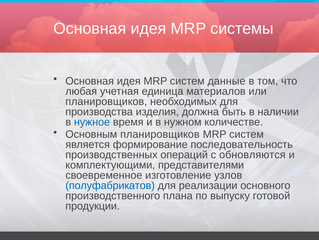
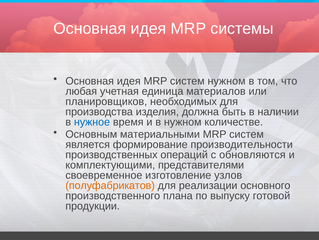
систем данные: данные -> нужном (227, 81)
Основным планировщиков: планировщиков -> материальными (160, 134)
последовательность: последовательность -> производительности (242, 144)
полуфабрикатов colour: blue -> orange (110, 185)
